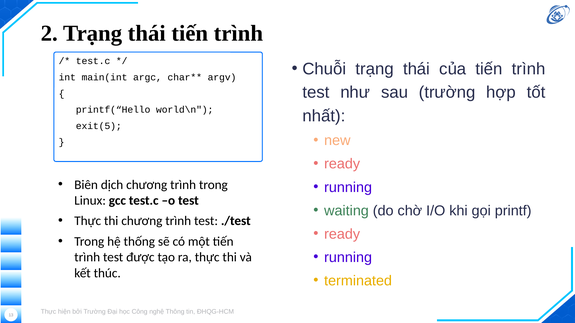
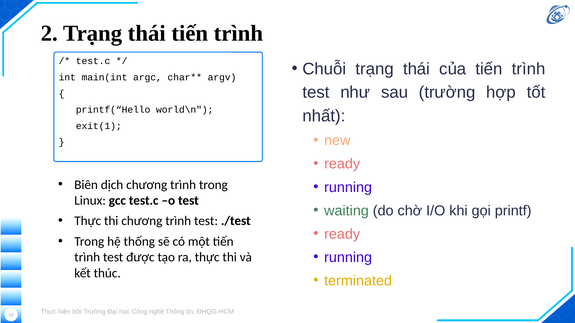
exit(5: exit(5 -> exit(1 (99, 126)
